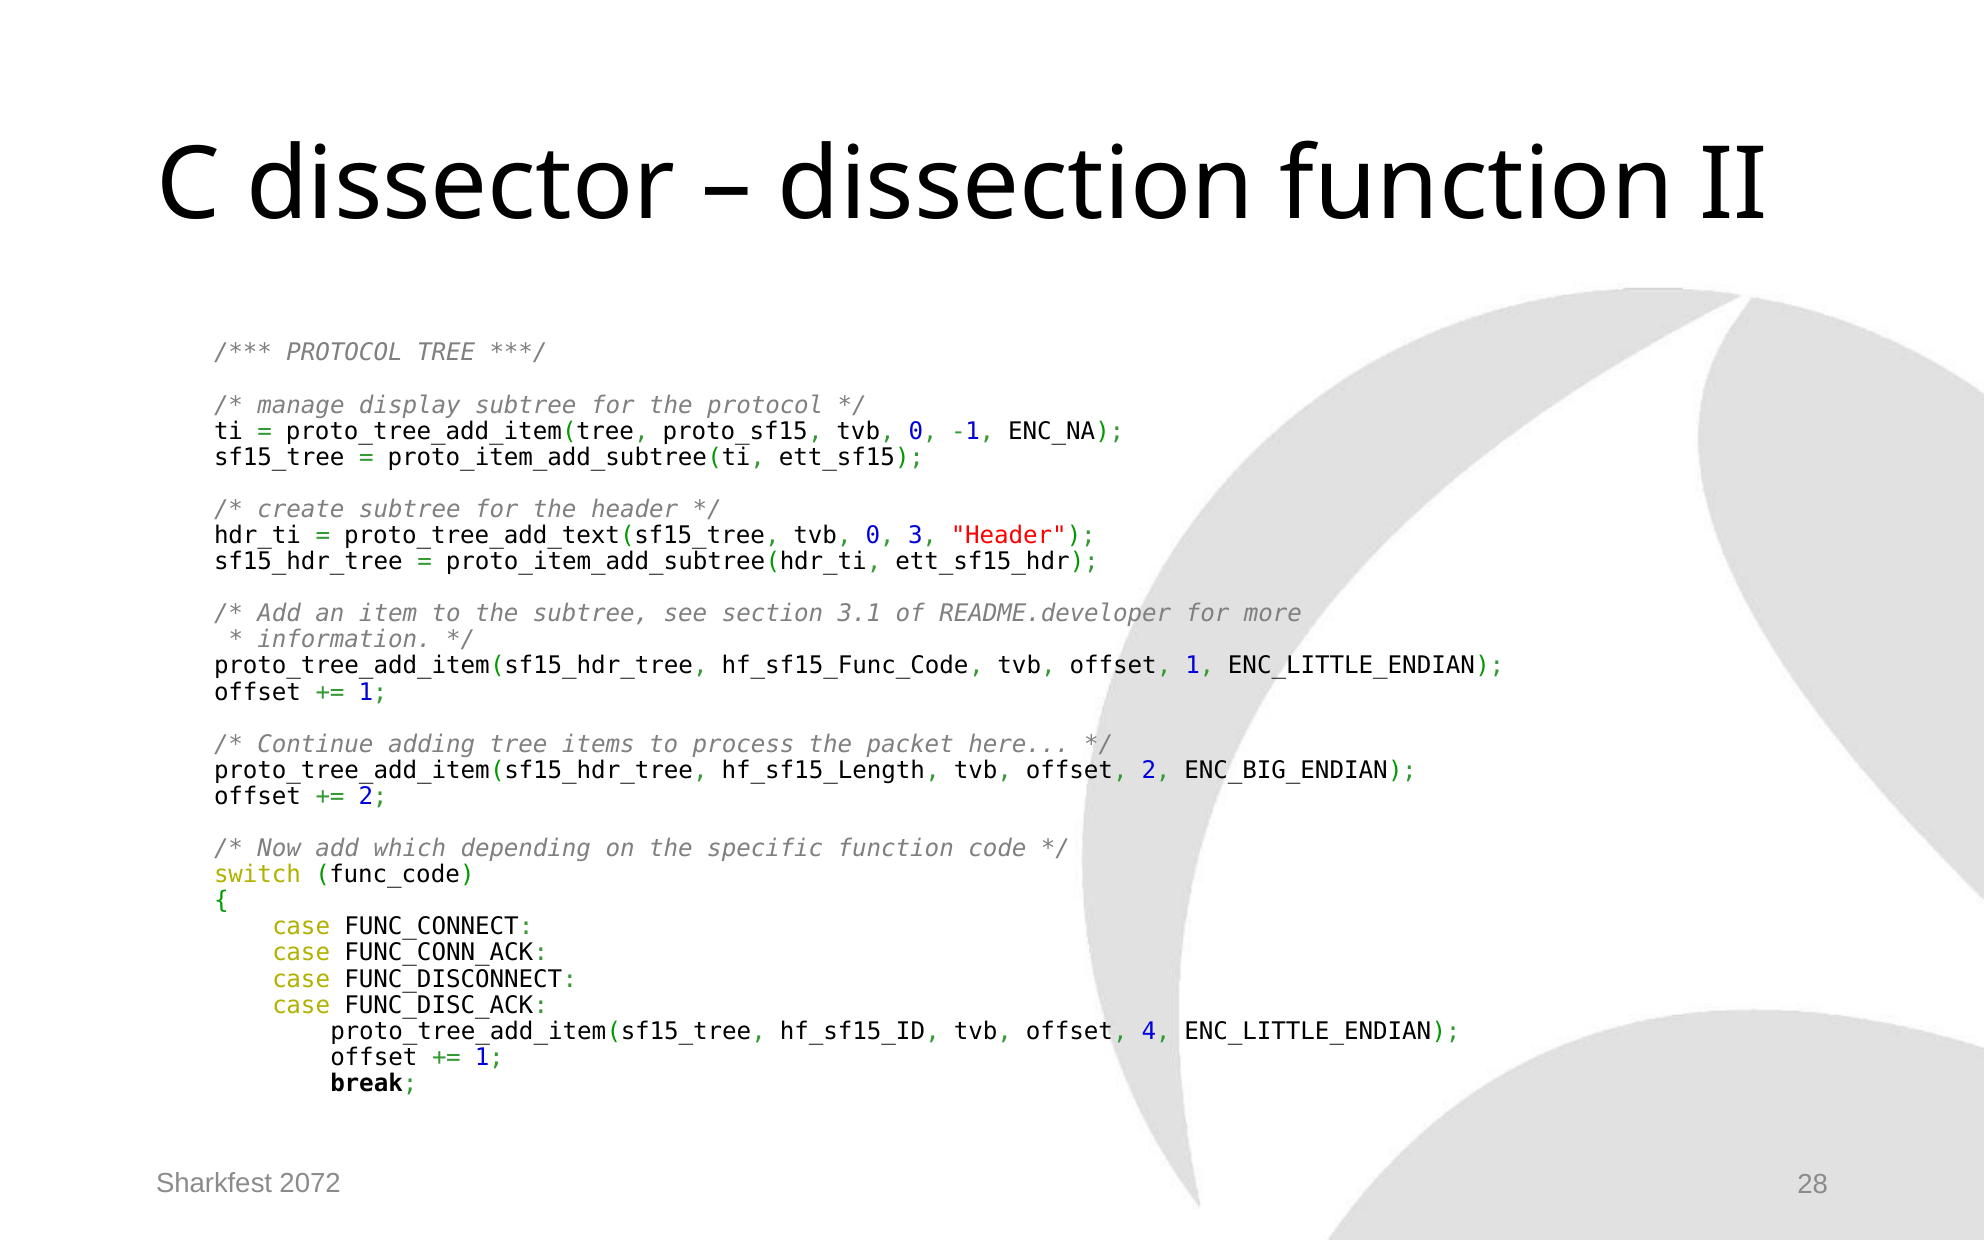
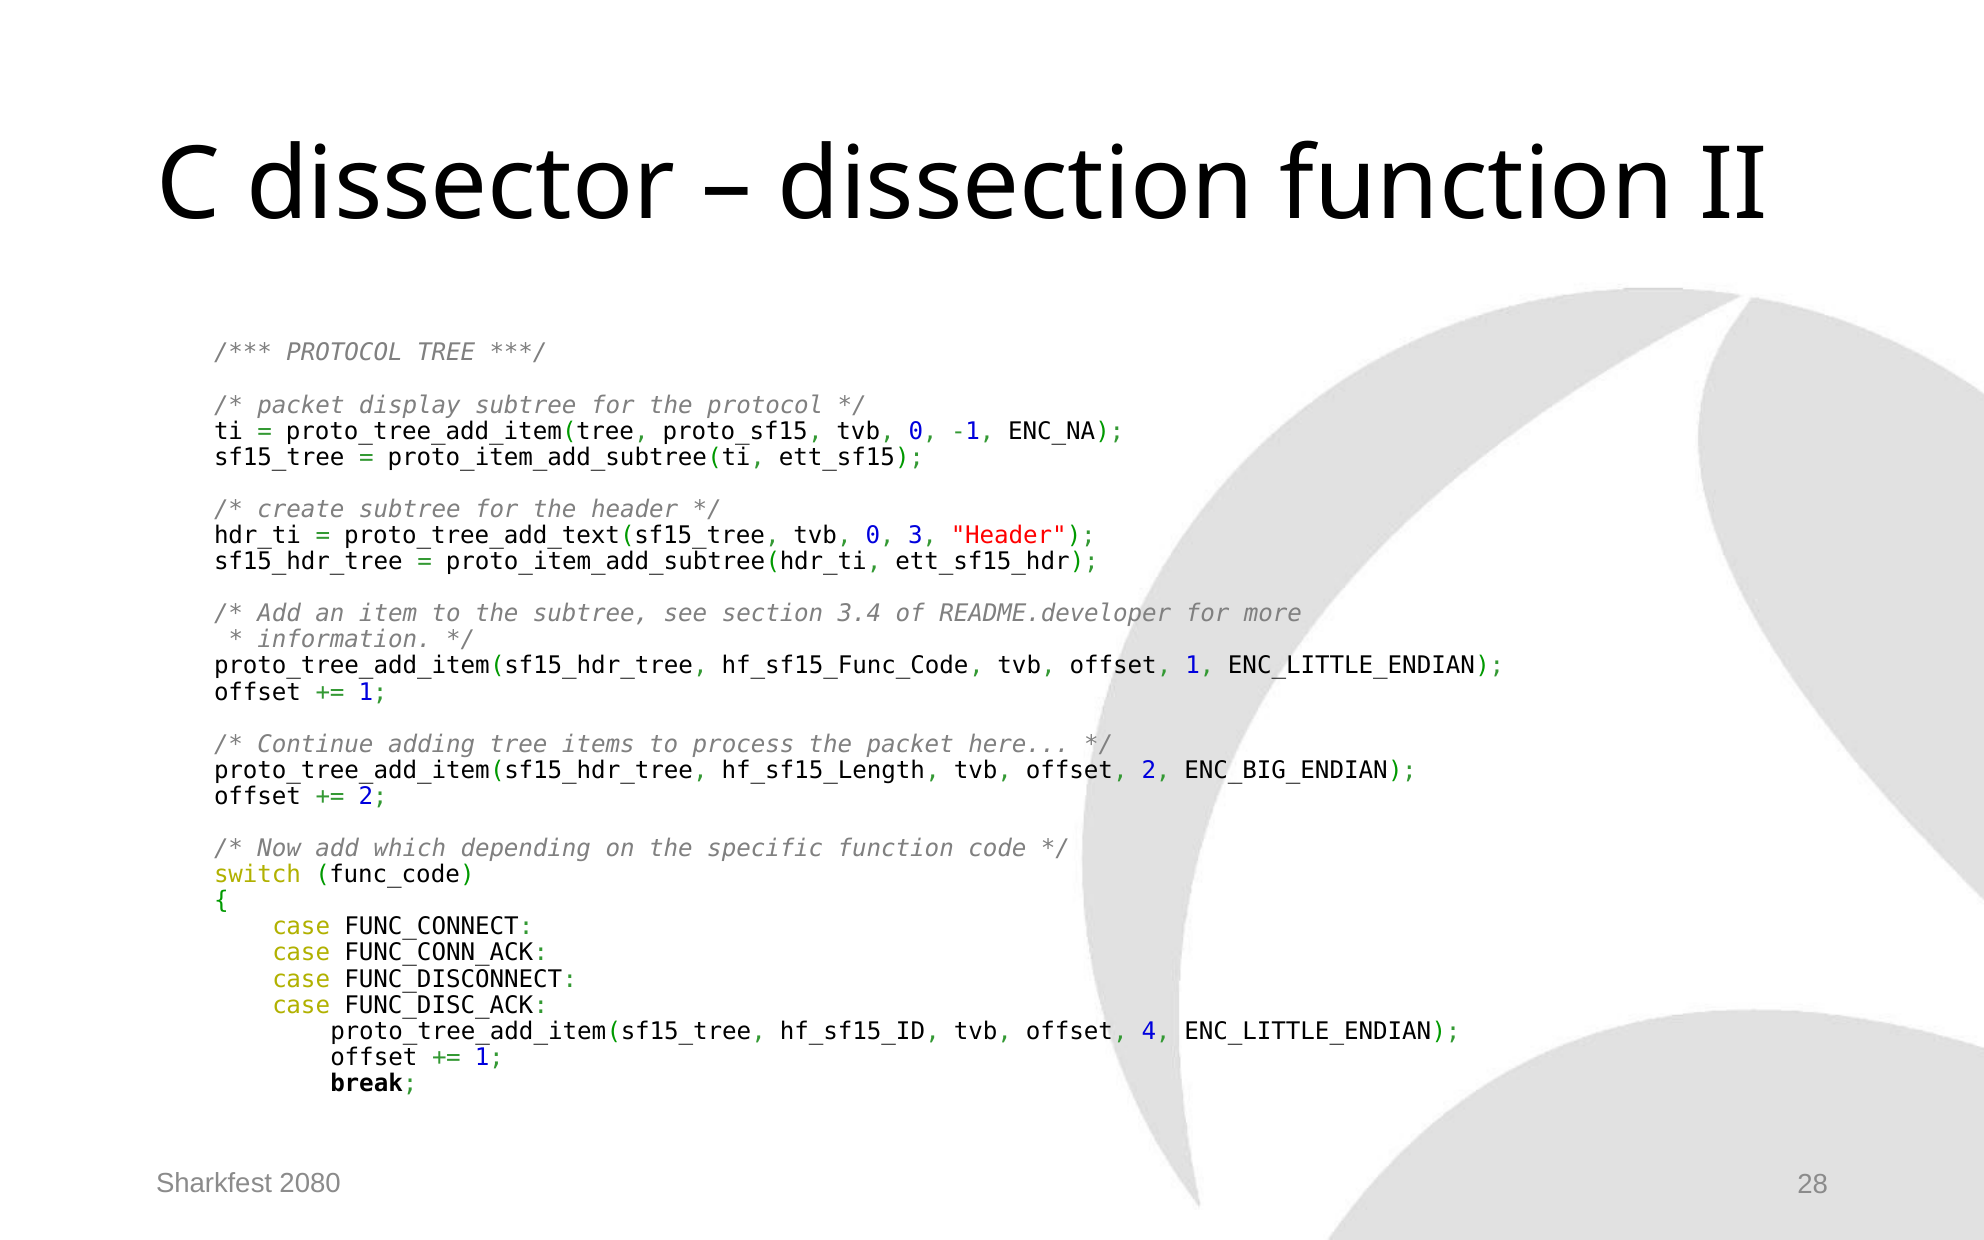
manage: manage -> packet (301, 405)
3.1: 3.1 -> 3.4 (859, 614)
2072: 2072 -> 2080 (310, 1183)
